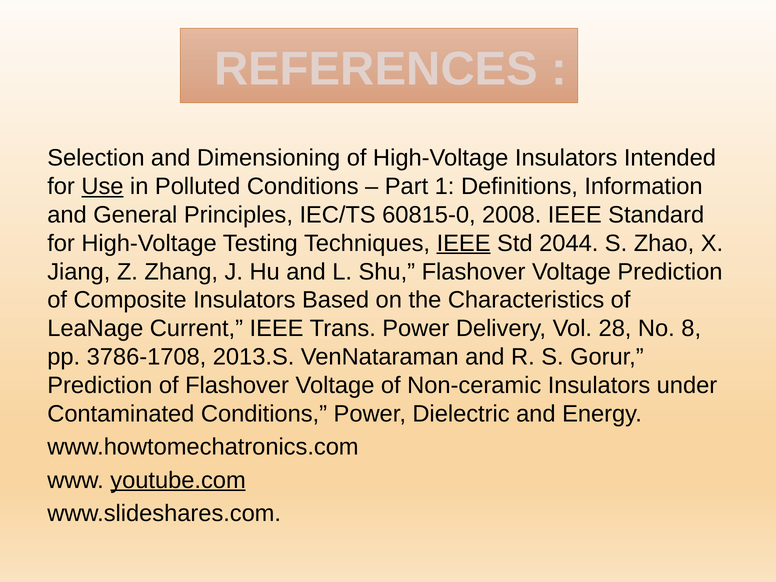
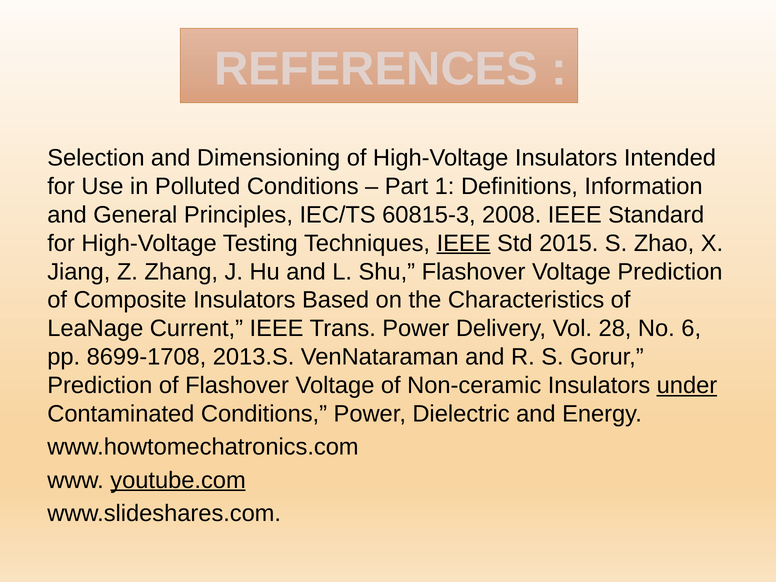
Use underline: present -> none (102, 186)
60815-0: 60815-0 -> 60815-3 (429, 215)
2044: 2044 -> 2015 (569, 243)
8: 8 -> 6 (691, 329)
3786-1708: 3786-1708 -> 8699-1708 (146, 357)
under underline: none -> present (687, 385)
